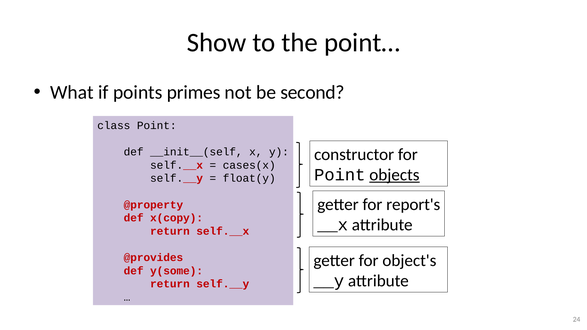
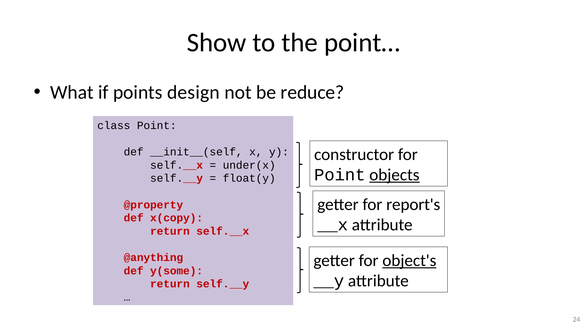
primes: primes -> design (193, 92)
second: second -> reduce (312, 92)
cases(x: cases(x -> under(x (249, 165)
@provides: @provides -> @anything (153, 258)
object's underline: none -> present (409, 261)
